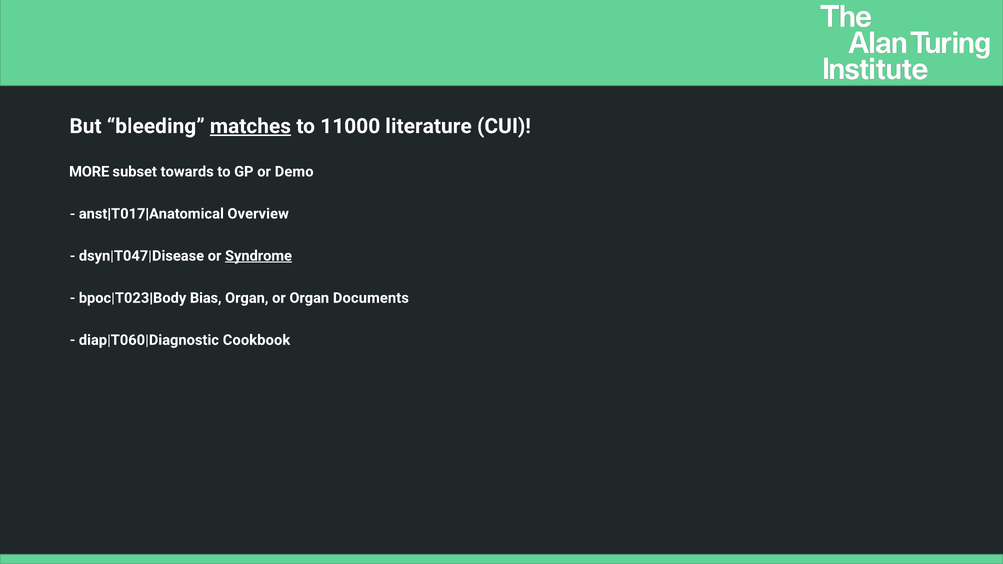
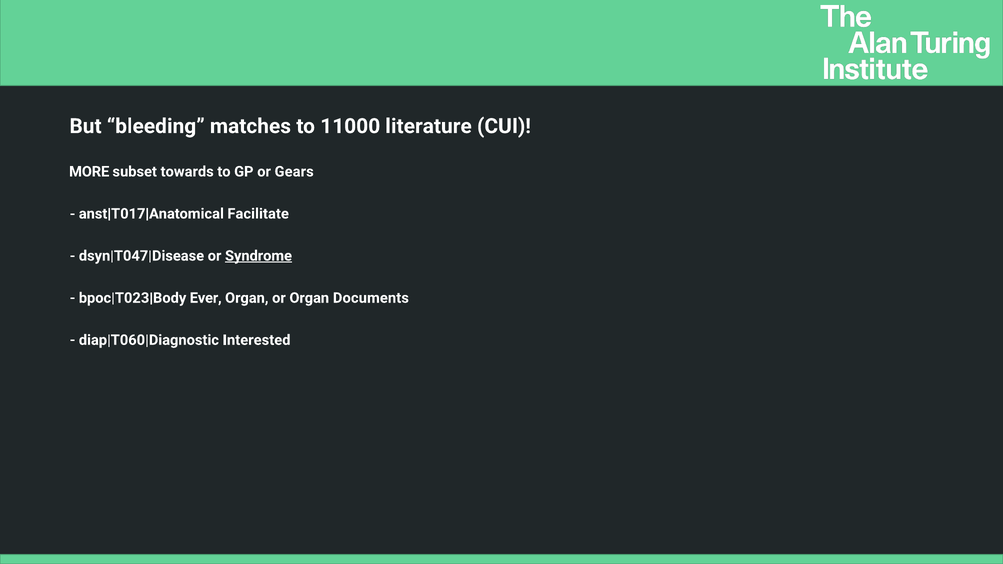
matches underline: present -> none (250, 126)
Demo: Demo -> Gears (294, 172)
Overview: Overview -> Facilitate (258, 214)
Bias: Bias -> Ever (206, 298)
Cookbook: Cookbook -> Interested (257, 340)
